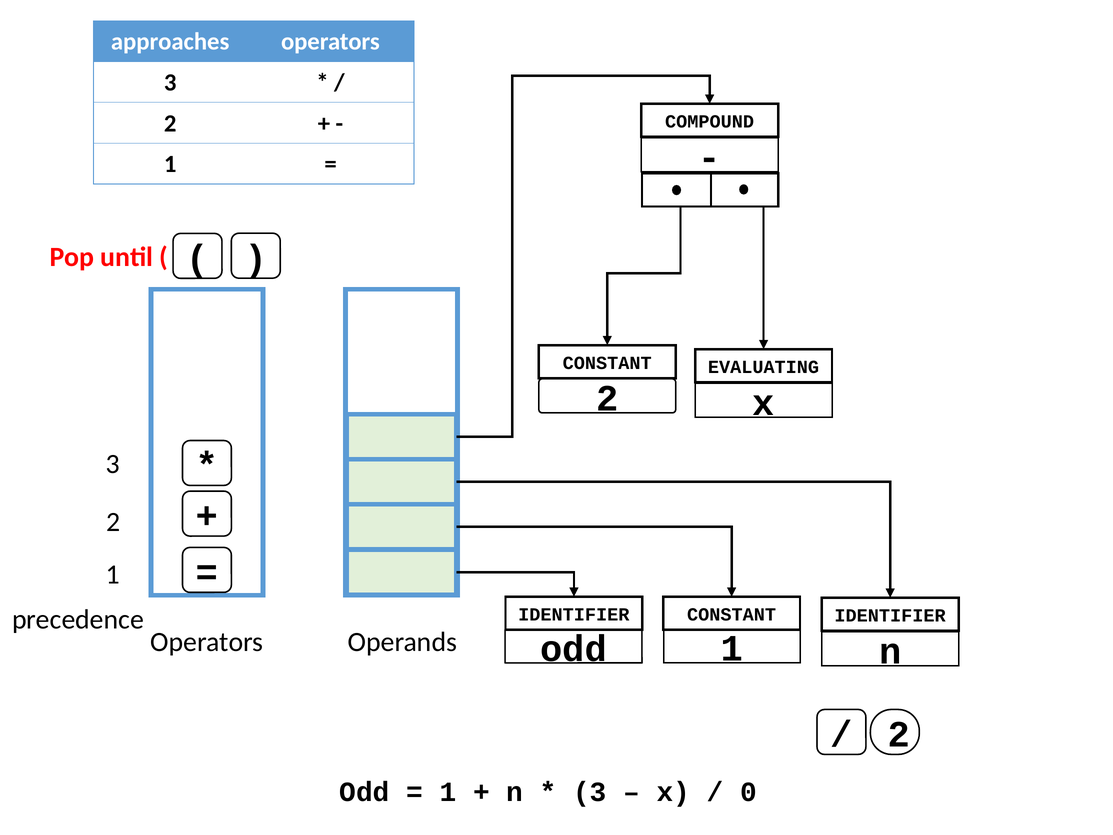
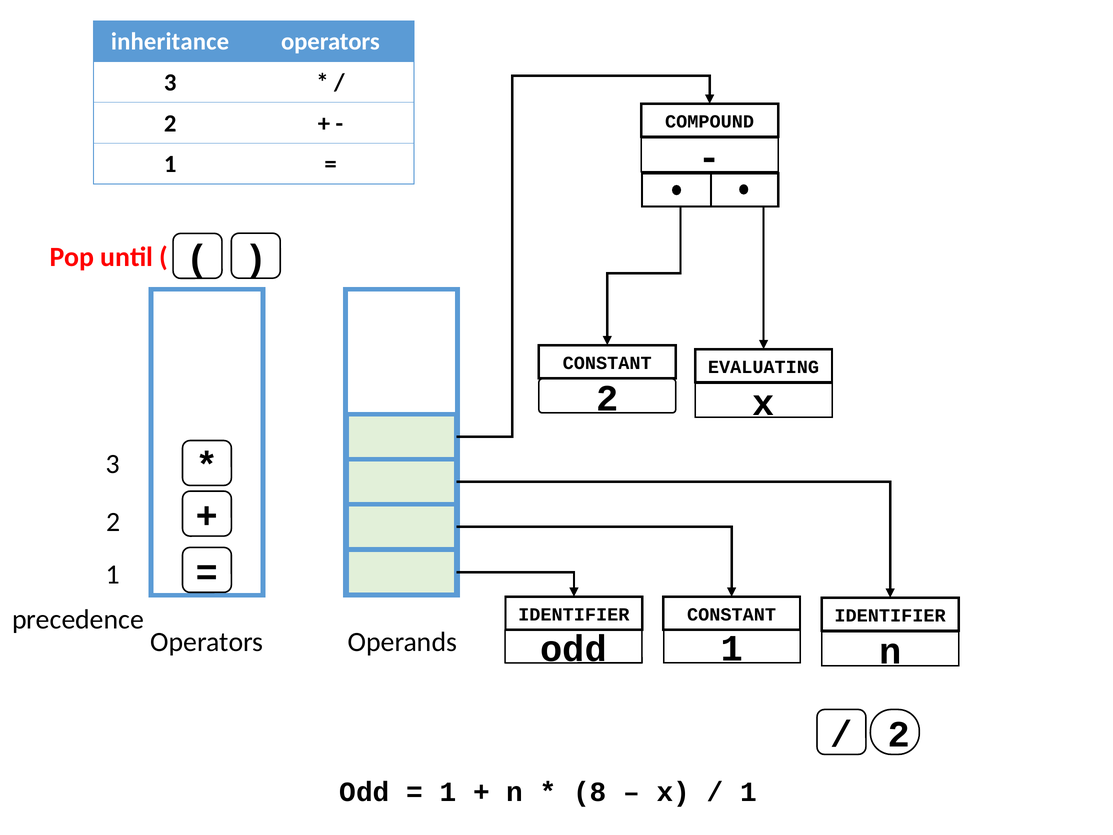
approaches: approaches -> inheritance (170, 42)
3: 3 -> 8 (590, 792)
0: 0 -> 1 (748, 792)
